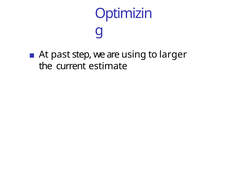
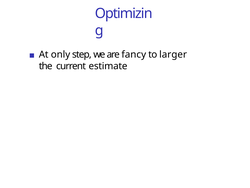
past: past -> only (61, 54)
using: using -> fancy (134, 54)
